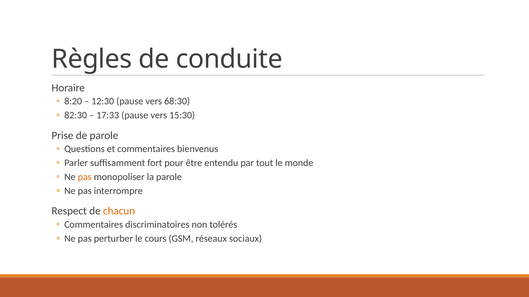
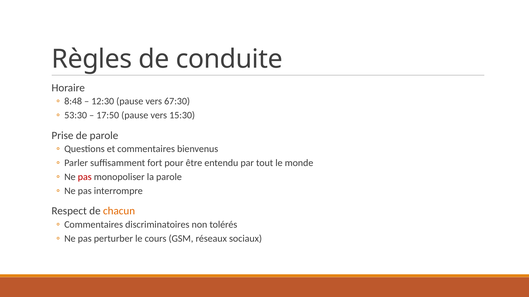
8:20: 8:20 -> 8:48 (73, 102)
68:30: 68:30 -> 67:30 (177, 102)
82:30: 82:30 -> 53:30 (76, 116)
17:33: 17:33 -> 17:50 (108, 116)
pas colour: orange -> red (85, 177)
